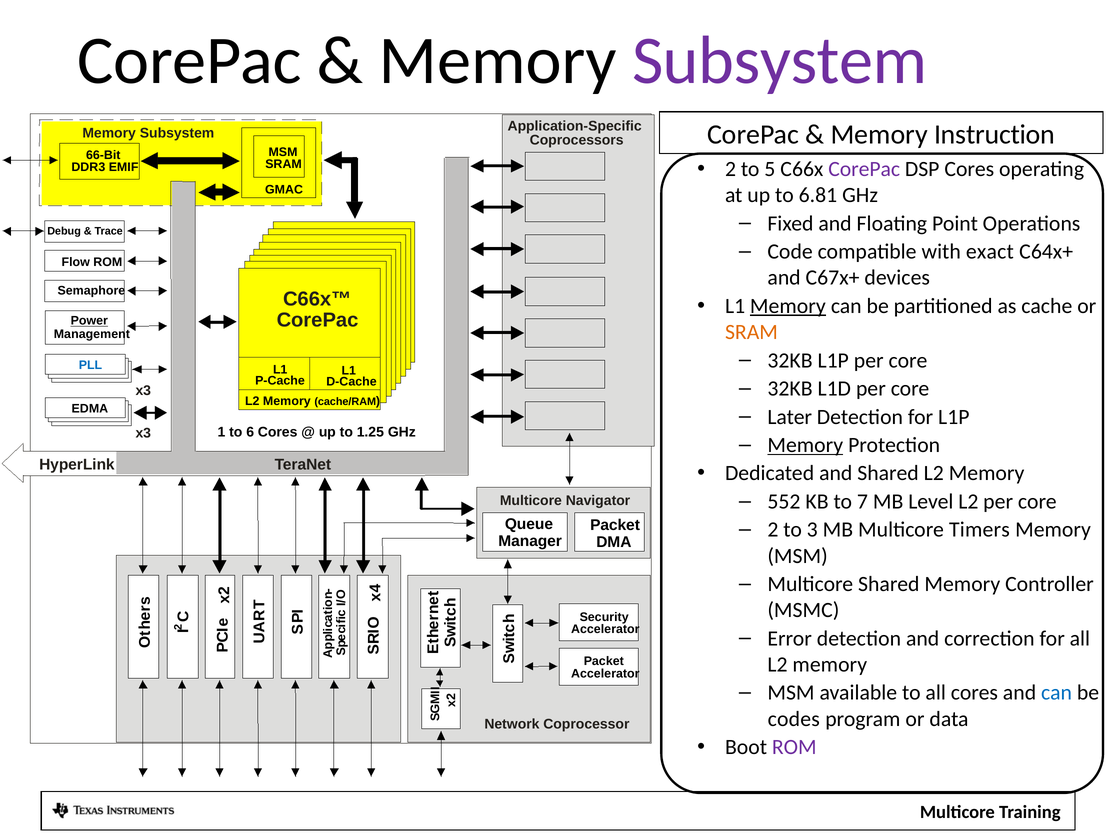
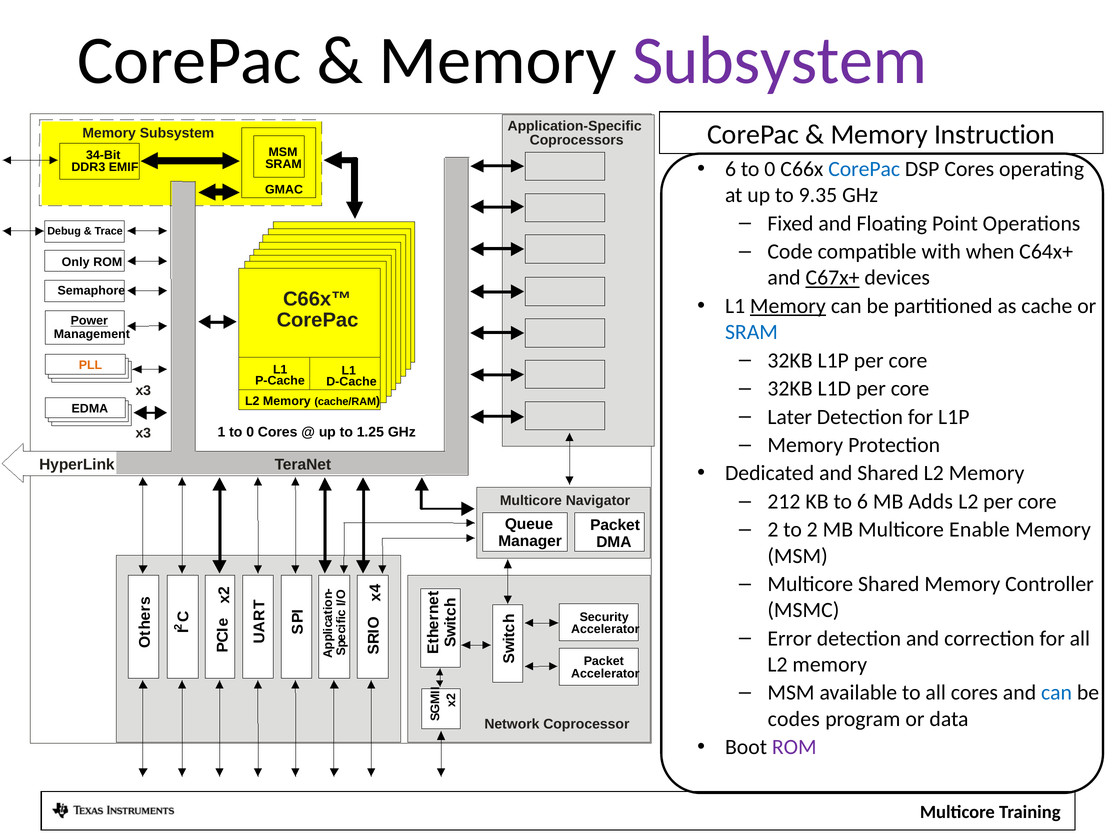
66-Bit: 66-Bit -> 34-Bit (103, 155)
2: 2 -> 6 (731, 169)
5: 5 -> 0 (770, 169)
CorePac colour: purple -> blue (864, 169)
6.81: 6.81 -> 9.35 (818, 195)
exact: exact -> when (990, 252)
Flow: Flow -> Only (76, 262)
C67x+ underline: none -> present (833, 278)
SRAM colour: orange -> blue (751, 332)
PLL colour: blue -> orange (90, 365)
1 to 6: 6 -> 0 (250, 432)
Memory underline: present -> none (805, 445)
552: 552 -> 212 (784, 501)
to 7: 7 -> 6 (862, 501)
Level: Level -> Adds (931, 501)
to 3: 3 -> 2 (812, 530)
Timers: Timers -> Enable (979, 530)
